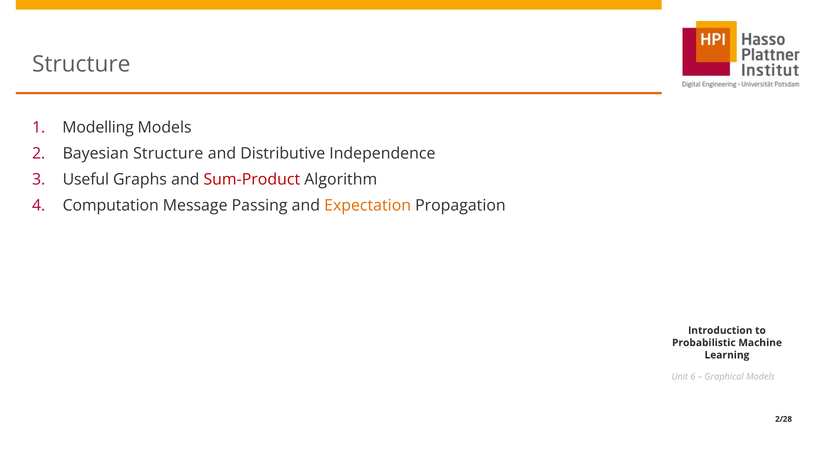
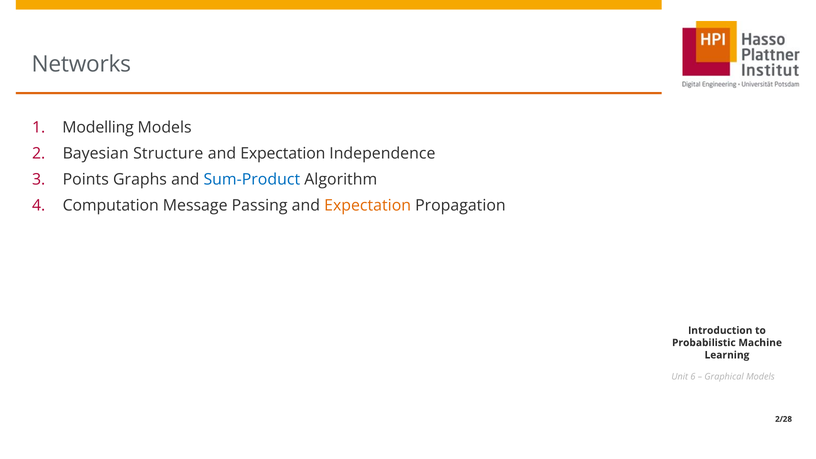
Structure: Structure -> Networks (81, 64)
Distributive: Distributive -> Expectation (283, 154)
Useful: Useful -> Points (86, 179)
Sum-Product colour: red -> blue (252, 179)
